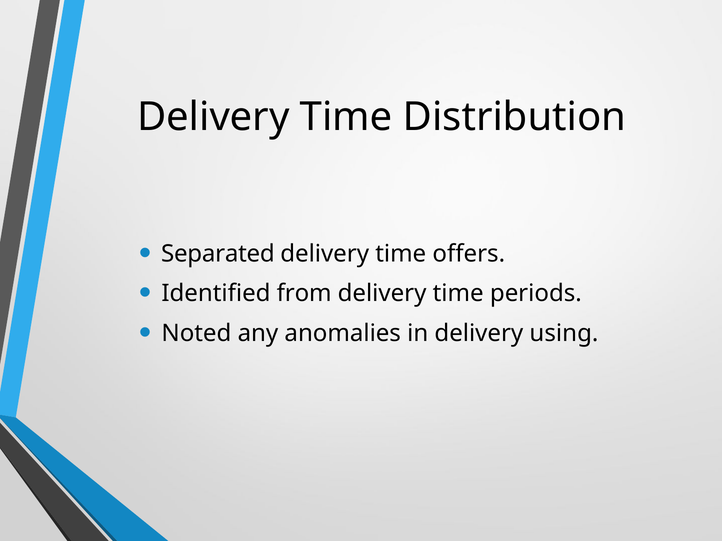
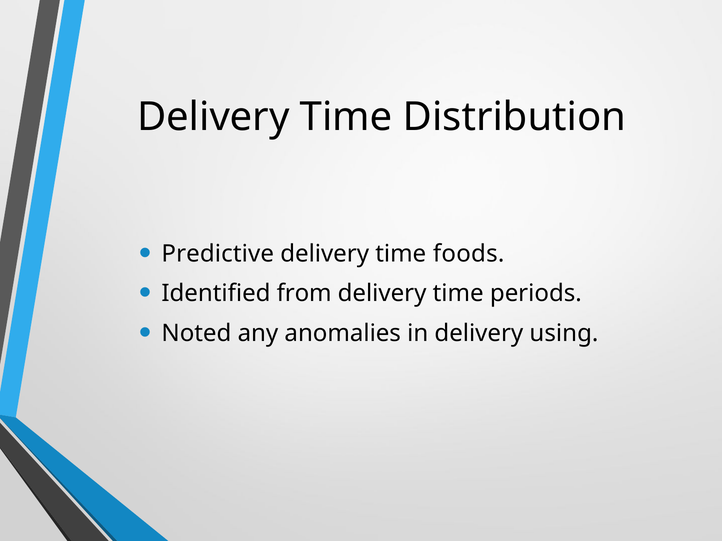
Separated: Separated -> Predictive (218, 254)
offers: offers -> foods (469, 254)
